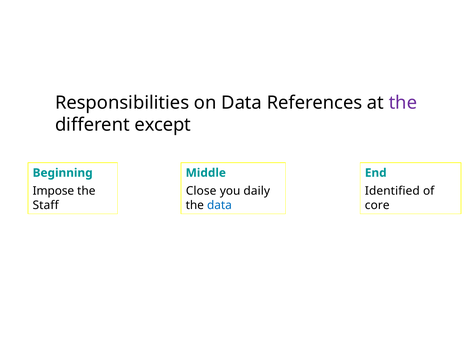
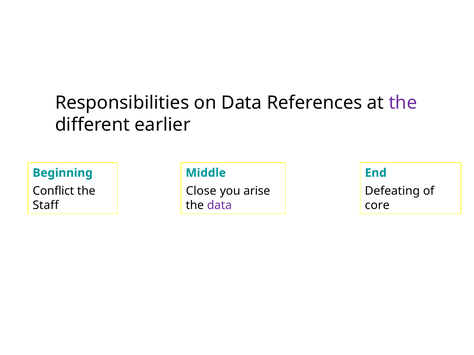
except: except -> earlier (163, 125)
Impose: Impose -> Conflict (53, 191)
daily: daily -> arise (257, 191)
Identified: Identified -> Defeating (392, 191)
data colour: blue -> purple (219, 206)
